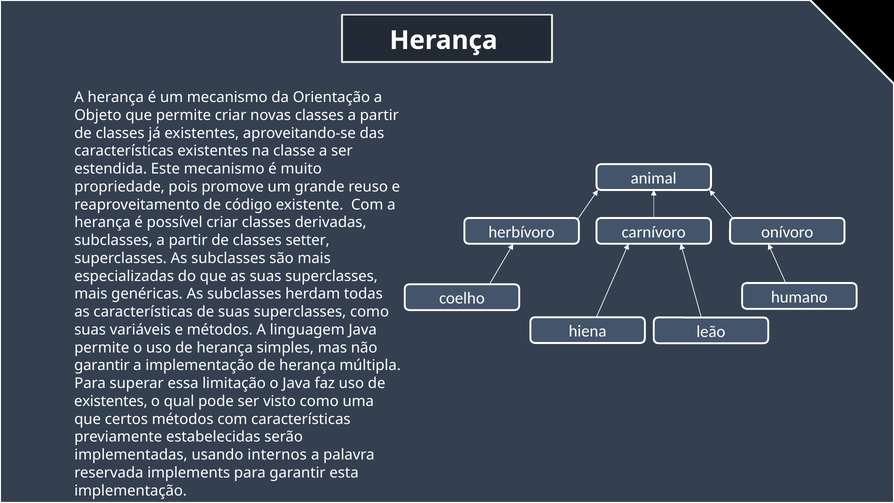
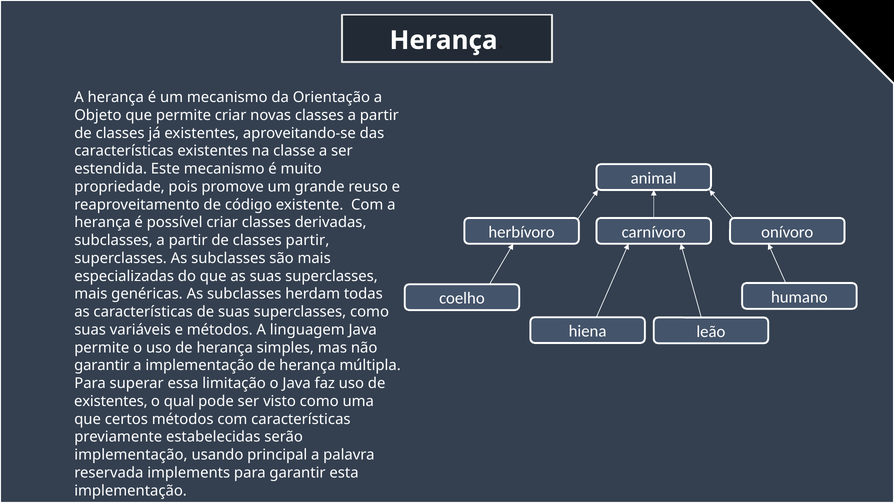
classes setter: setter -> partir (307, 240)
implementadas: implementadas -> implementação (131, 455)
internos: internos -> principal (277, 455)
